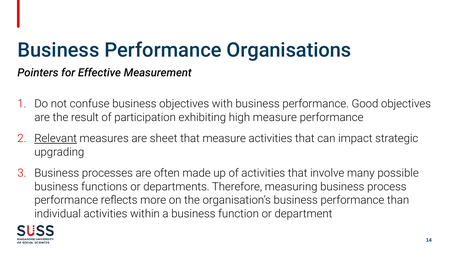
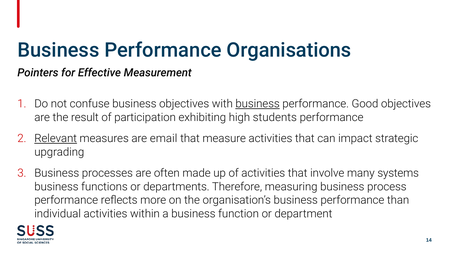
business underline: none -> present (258, 104)
high measure: measure -> students (275, 118)
sheet: sheet -> email (164, 139)
possible: possible -> systems (398, 173)
